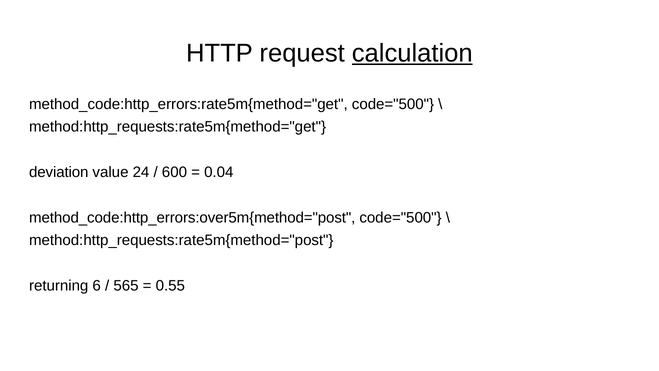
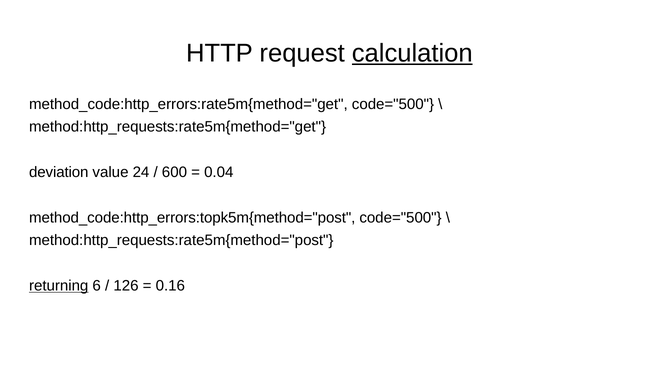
method_code:http_errors:over5m{method="post: method_code:http_errors:over5m{method="post -> method_code:http_errors:topk5m{method="post (192, 218)
returning underline: none -> present (59, 286)
565: 565 -> 126 (126, 286)
0.55: 0.55 -> 0.16 (170, 286)
